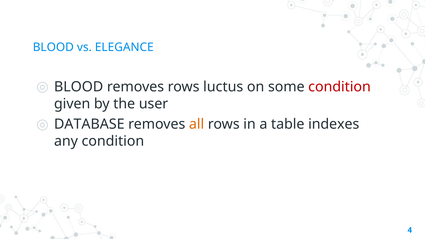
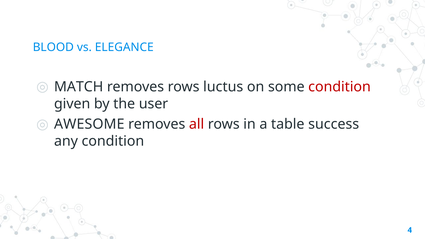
BLOOD: BLOOD -> MATCH (79, 87)
DATABASE: DATABASE -> AWESOME (89, 124)
all colour: orange -> red (197, 124)
indexes: indexes -> success (334, 124)
